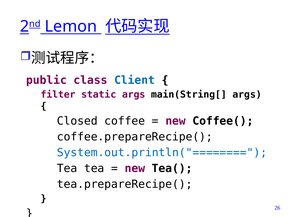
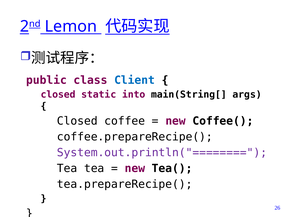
filter: filter -> closed (58, 95)
static args: args -> into (134, 95)
System.out.println("======== colour: blue -> purple (162, 153)
